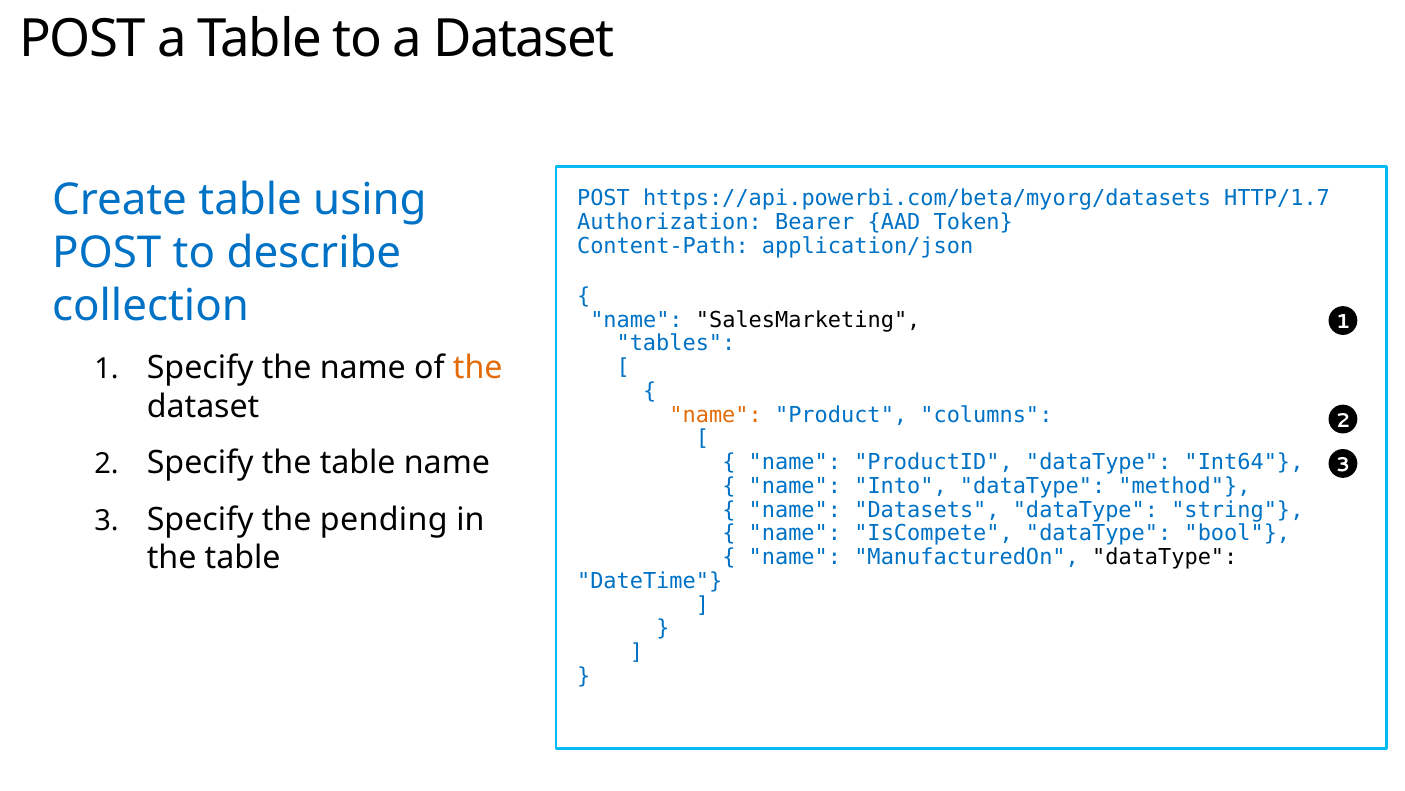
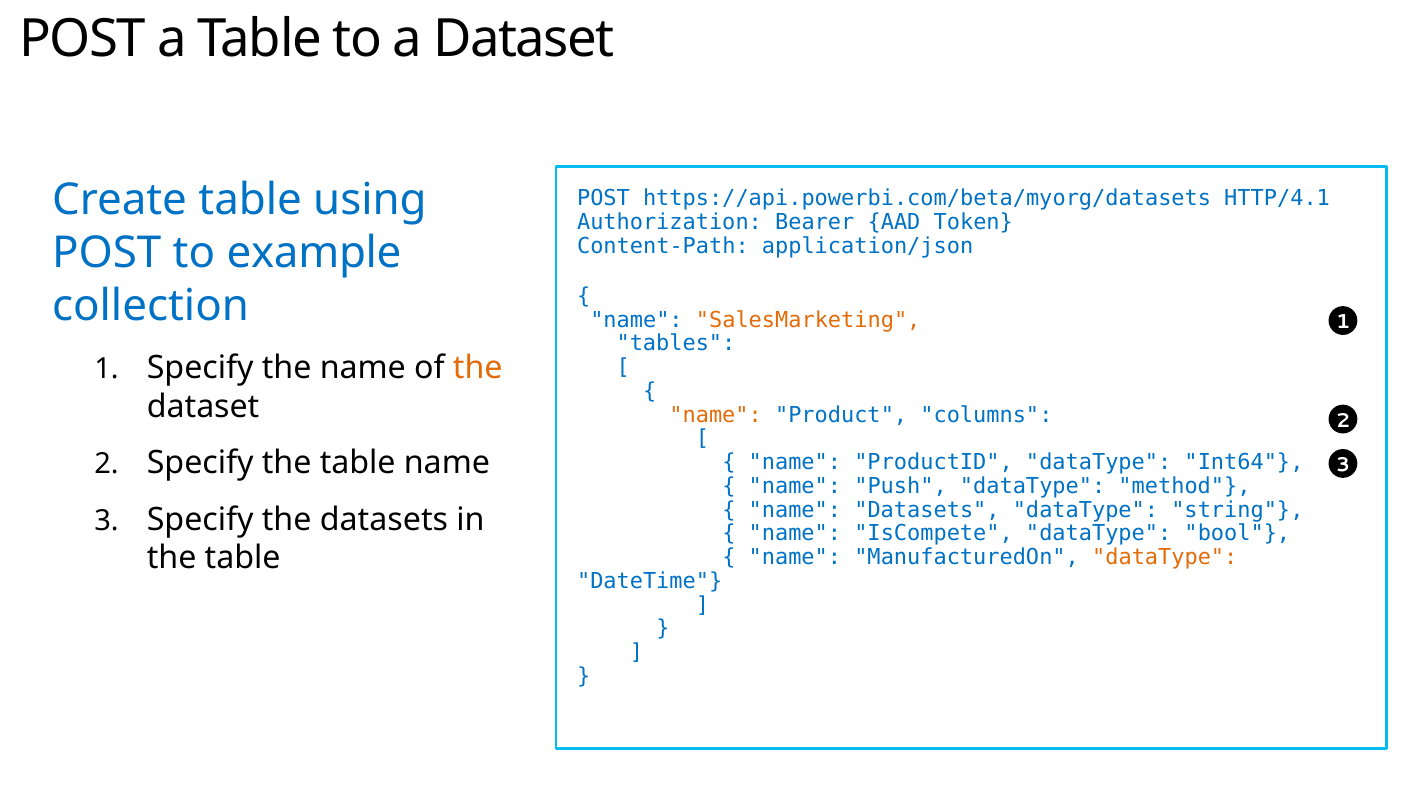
HTTP/1.7: HTTP/1.7 -> HTTP/4.1 (1277, 198)
describe: describe -> example (314, 253)
SalesMarketing colour: black -> orange (808, 320)
Into: Into -> Push (901, 486)
the pending: pending -> datasets (384, 519)
dataType colour: black -> orange (1165, 557)
